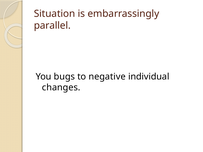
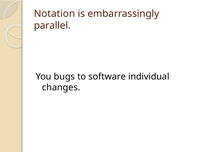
Situation: Situation -> Notation (54, 14)
negative: negative -> software (107, 77)
